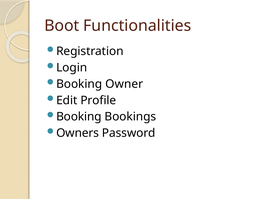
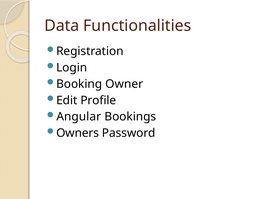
Boot: Boot -> Data (62, 26)
Booking: Booking -> Angular (79, 117)
